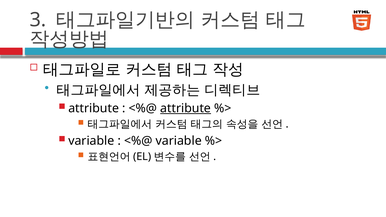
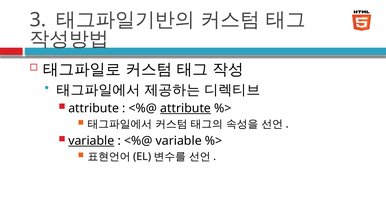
variable underline: none -> present (91, 141)
